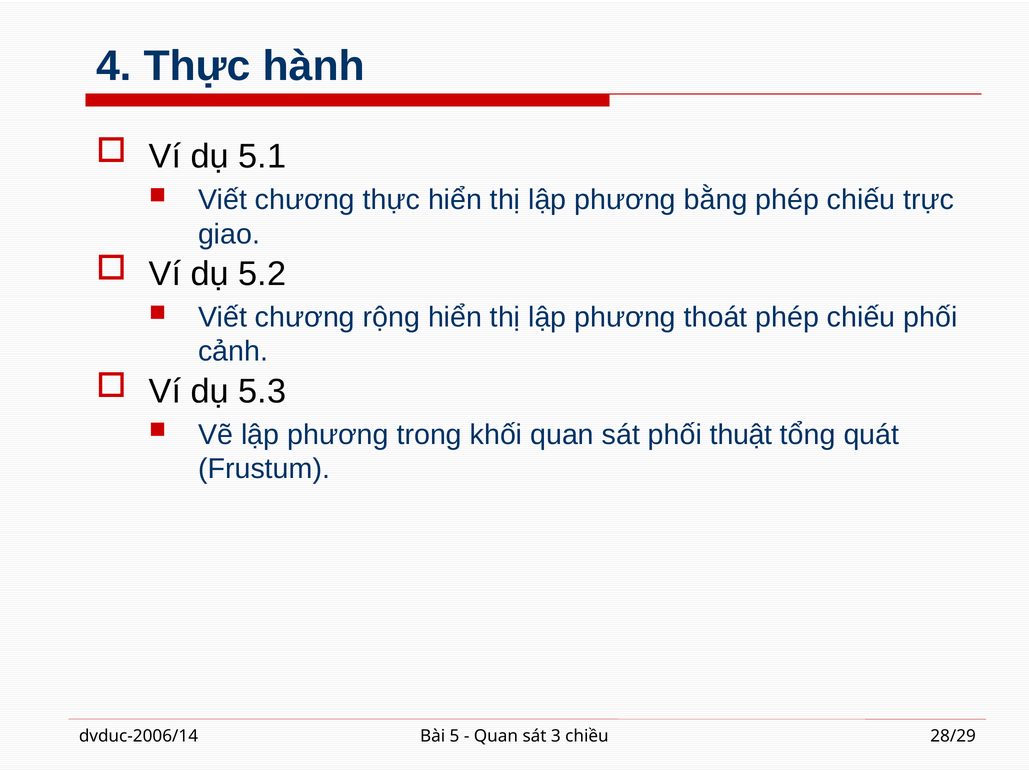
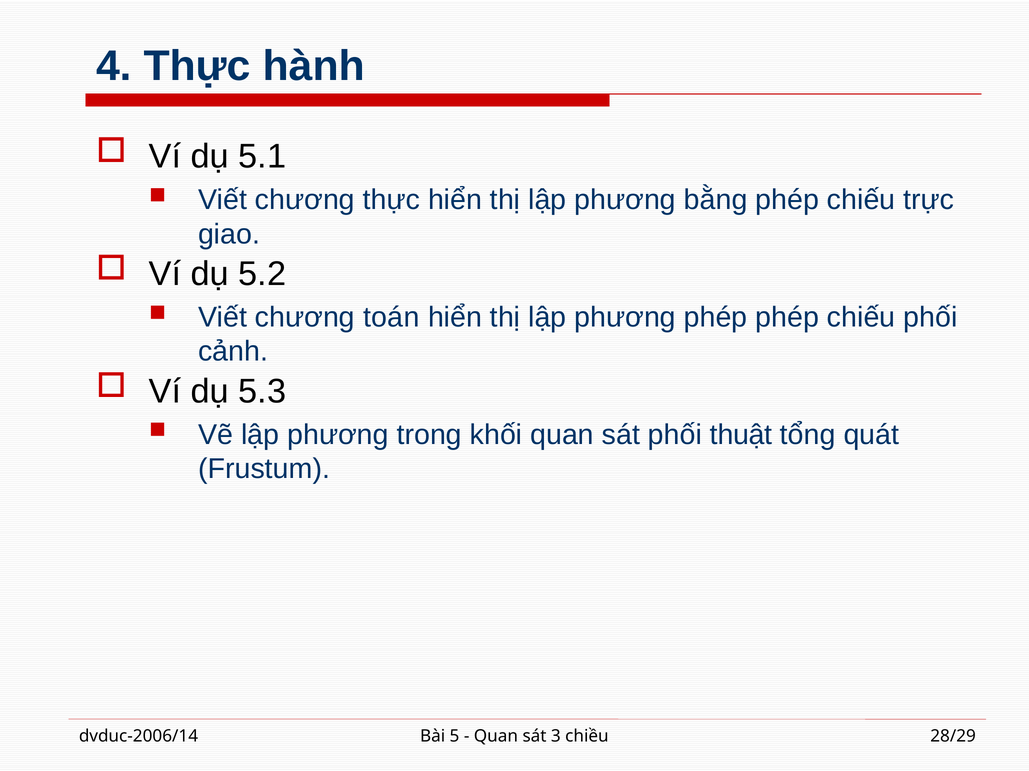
rộng: rộng -> toán (391, 318)
phương thoát: thoát -> phép (716, 318)
